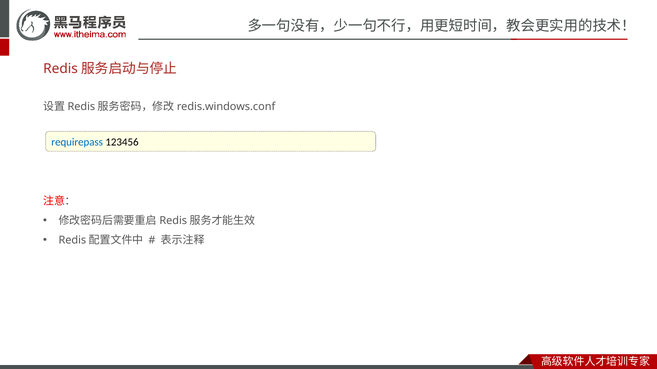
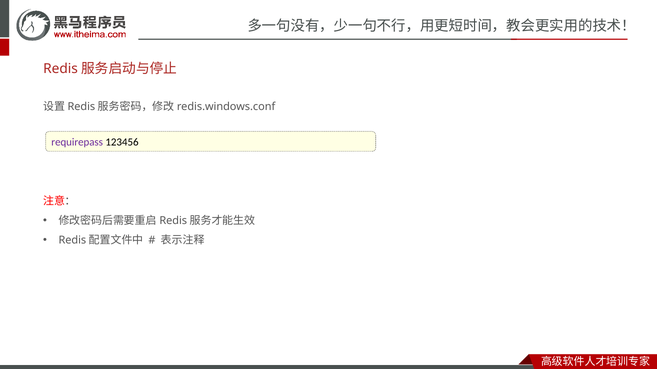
requirepass colour: blue -> purple (77, 142)
